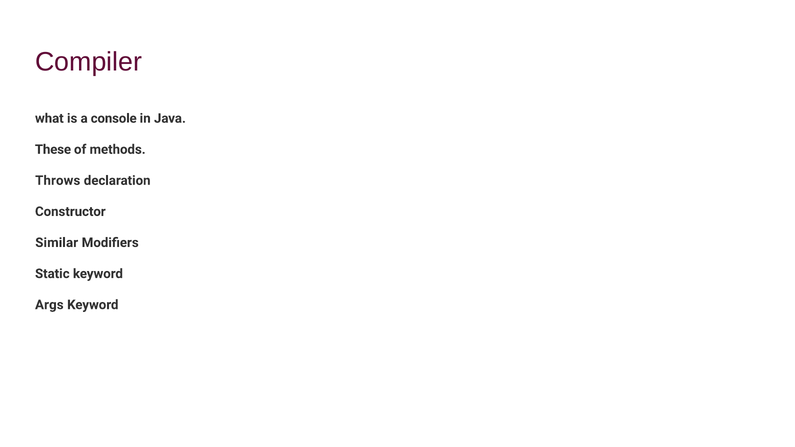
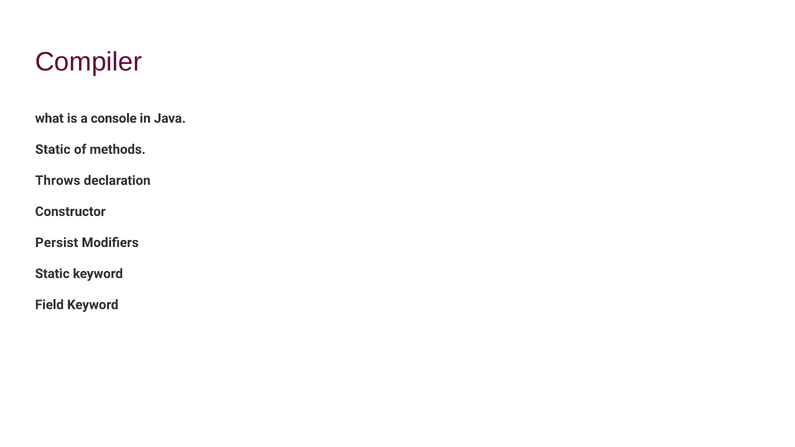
These: These -> Static (53, 149)
Similar: Similar -> Persist (57, 243)
Args: Args -> Field (49, 305)
